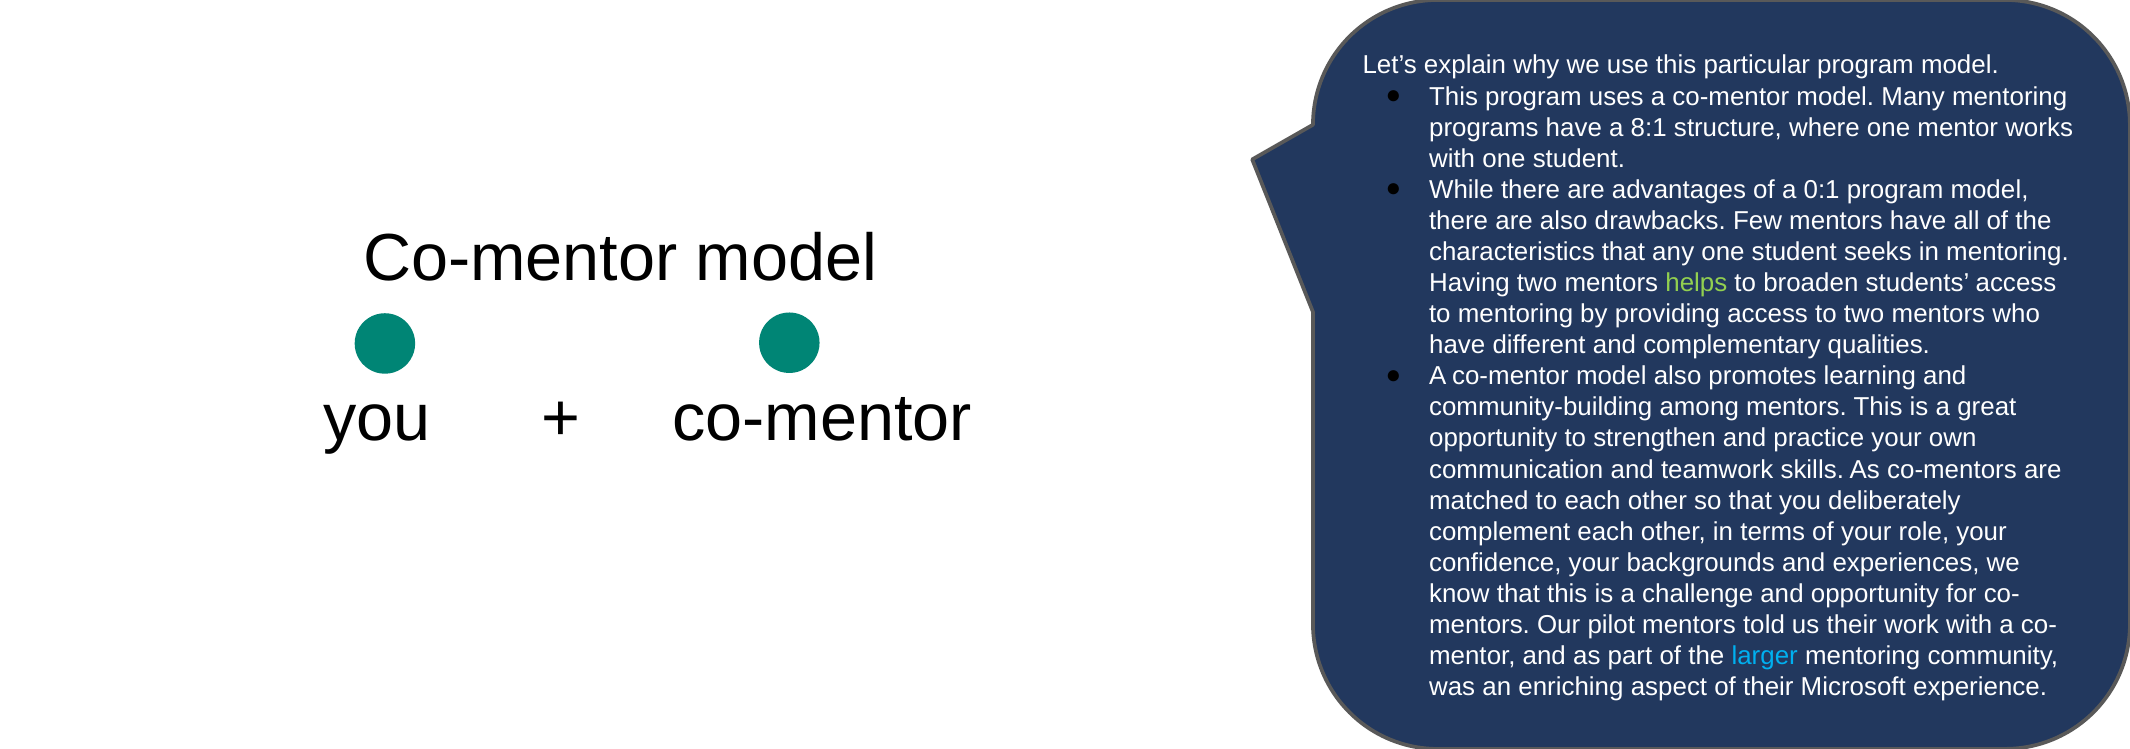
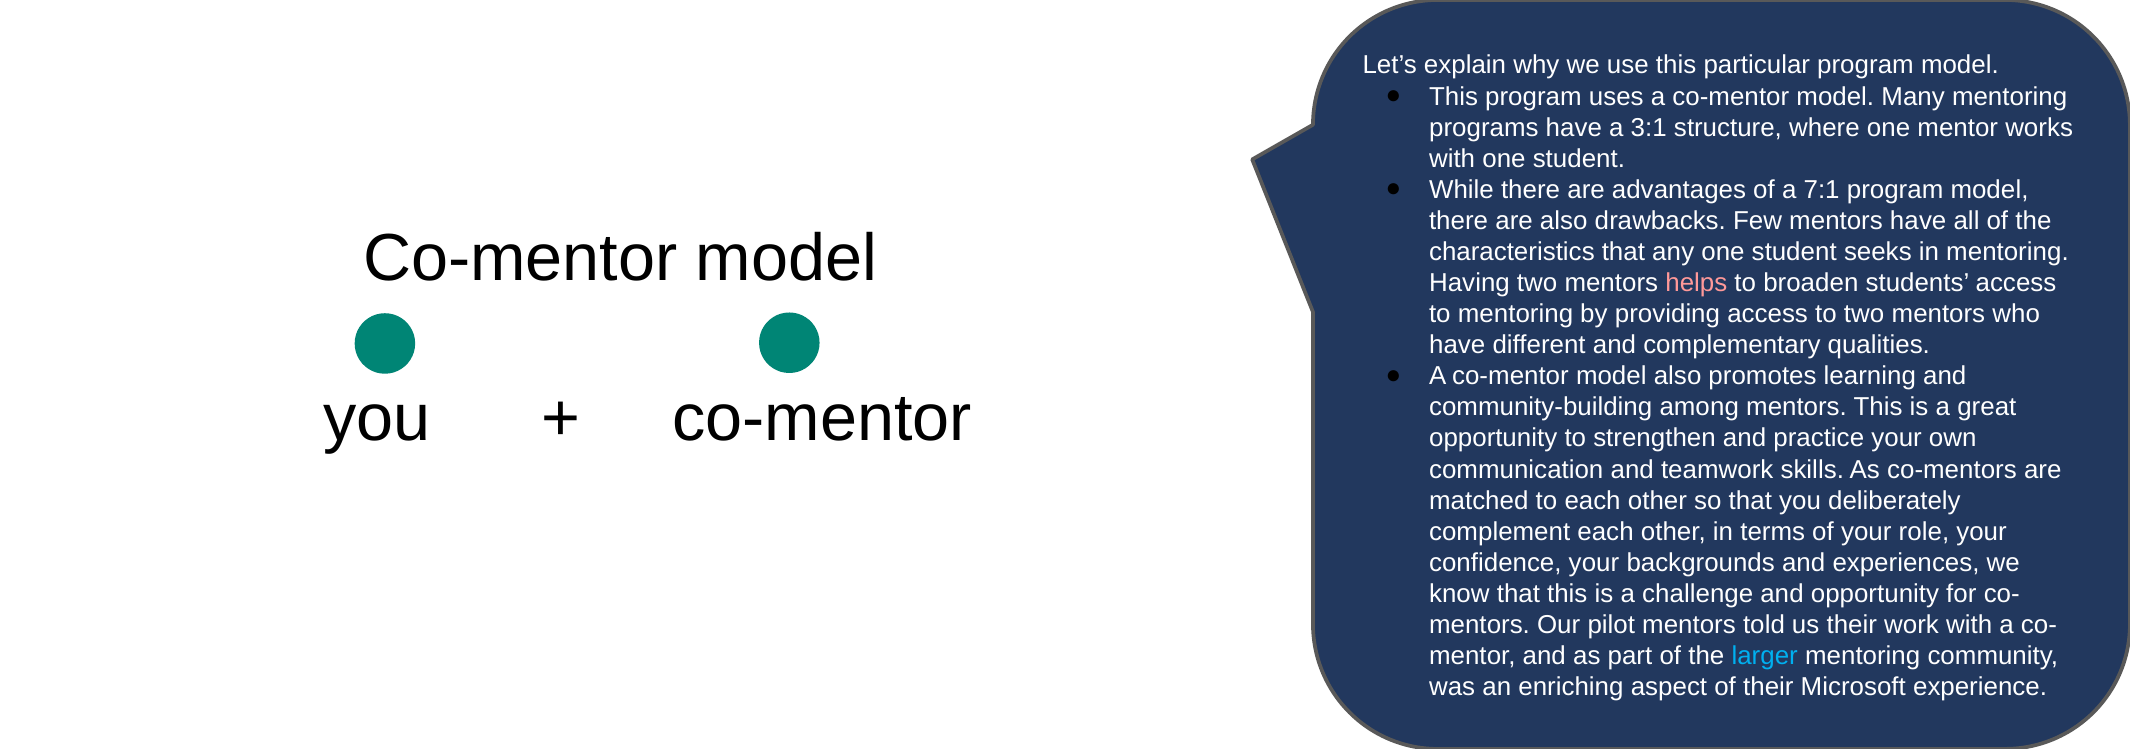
8:1: 8:1 -> 3:1 (1649, 128)
0:1: 0:1 -> 7:1 (1822, 190)
helps colour: light green -> pink (1696, 283)
